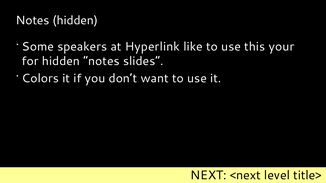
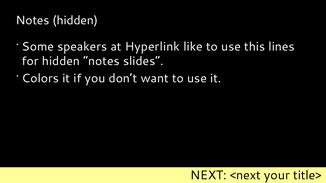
your: your -> lines (282, 47)
level: level -> your (277, 175)
